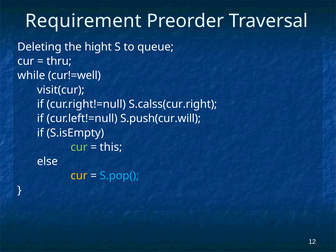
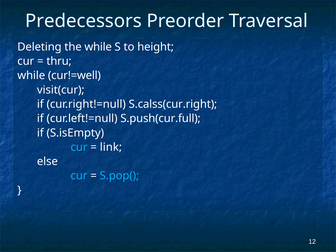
Requirement: Requirement -> Predecessors (83, 21)
the hight: hight -> while (98, 47)
queue: queue -> height (156, 47)
S.push(cur.will: S.push(cur.will -> S.push(cur.full (161, 118)
cur colour: light green -> light blue (79, 147)
this: this -> link (111, 147)
cur colour: yellow -> light blue (79, 176)
